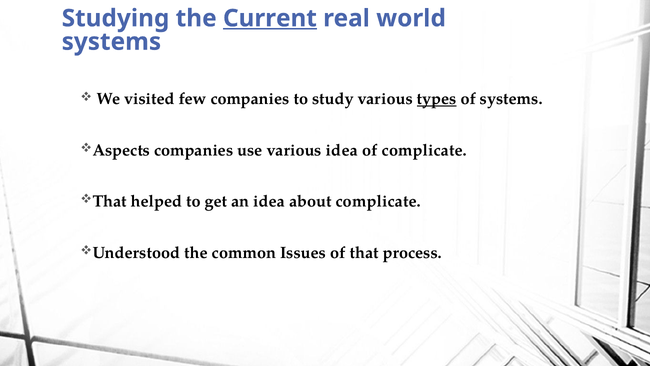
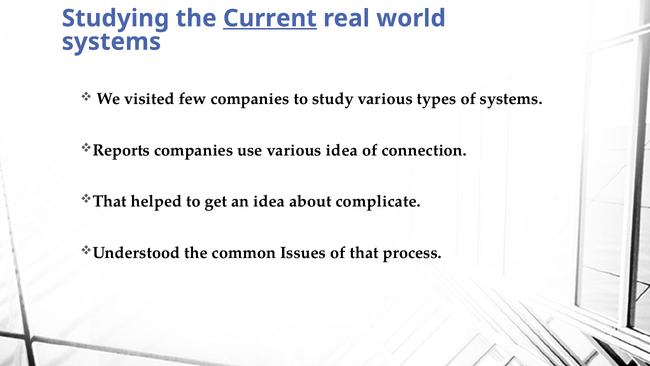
types underline: present -> none (437, 99)
Aspects: Aspects -> Reports (121, 150)
of complicate: complicate -> connection (424, 150)
